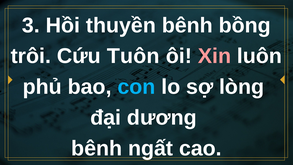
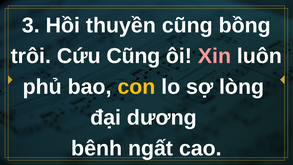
thuyền bênh: bênh -> cũng (187, 25)
Cứu Tuôn: Tuôn -> Cũng (133, 56)
con colour: light blue -> yellow (136, 87)
